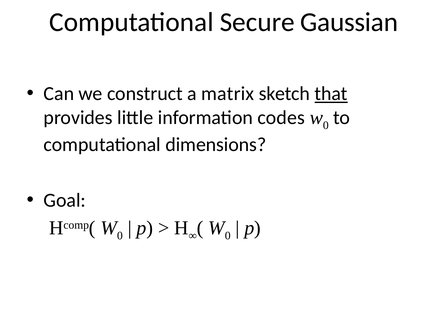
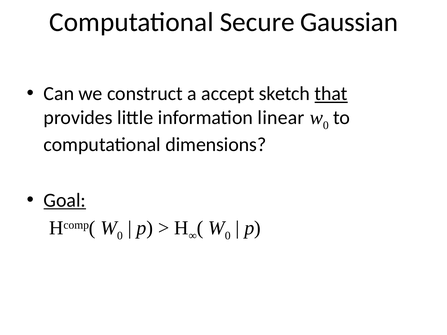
matrix: matrix -> accept (228, 94)
codes: codes -> linear (281, 118)
Goal underline: none -> present (65, 200)
